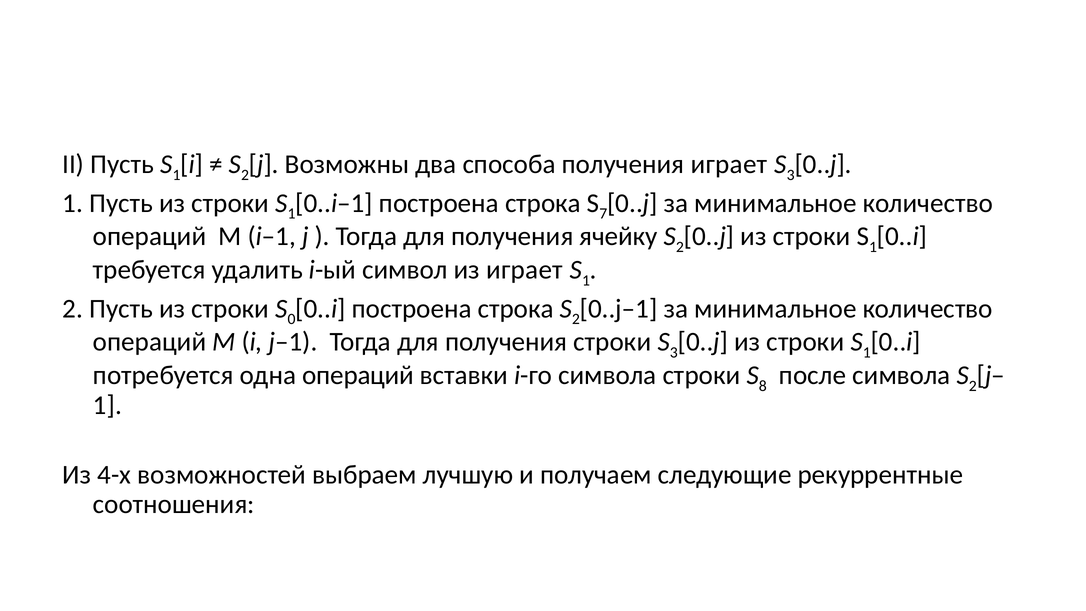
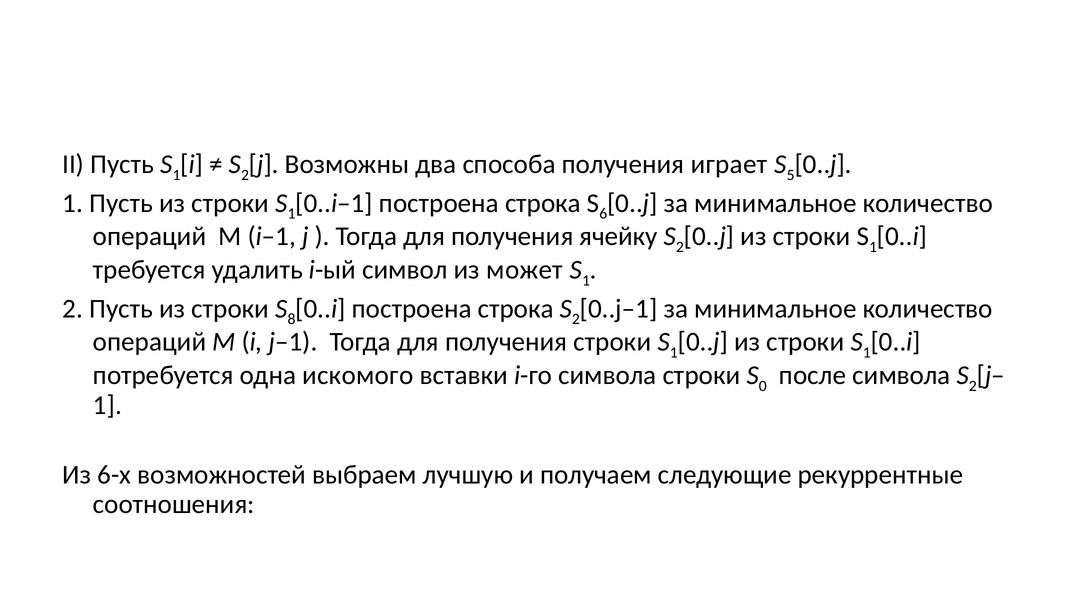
3: 3 -> 5 (791, 175)
7: 7 -> 6 (603, 214)
из играет: играет -> может (525, 270)
0: 0 -> 8 (291, 319)
3: 3 -> 1 (674, 352)
одна операций: операций -> искомого (358, 375)
8: 8 -> 0 (763, 386)
4-х: 4-х -> 6-х (114, 475)
